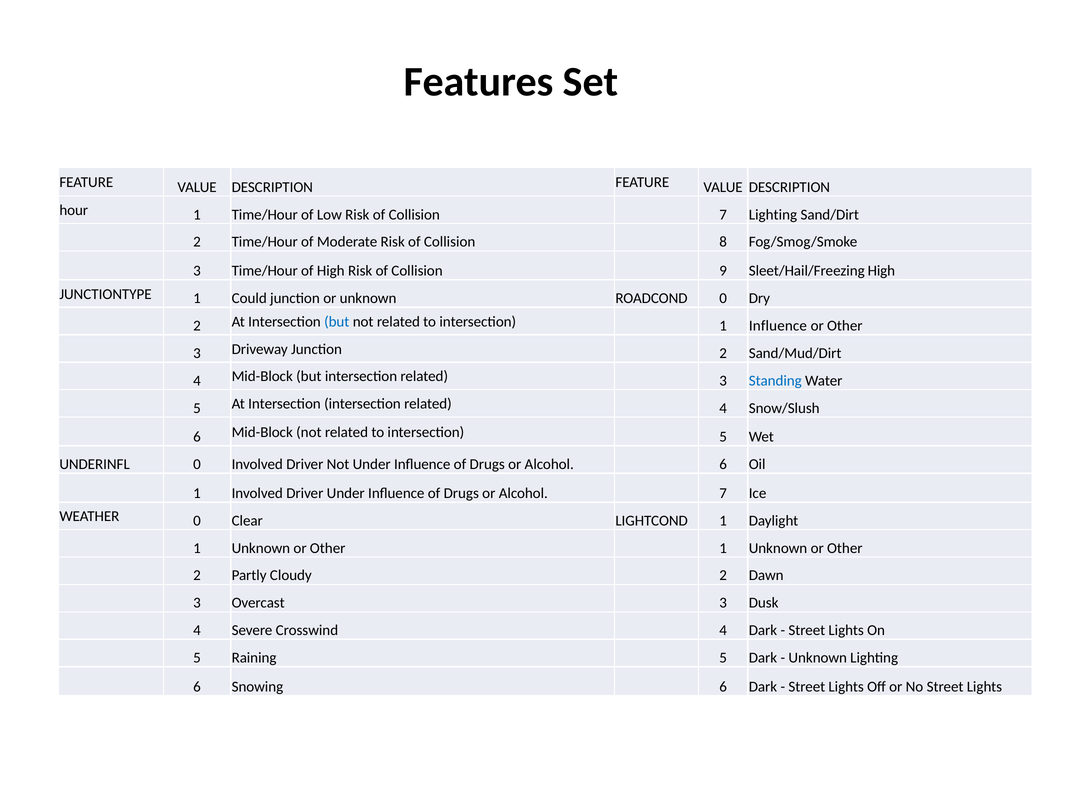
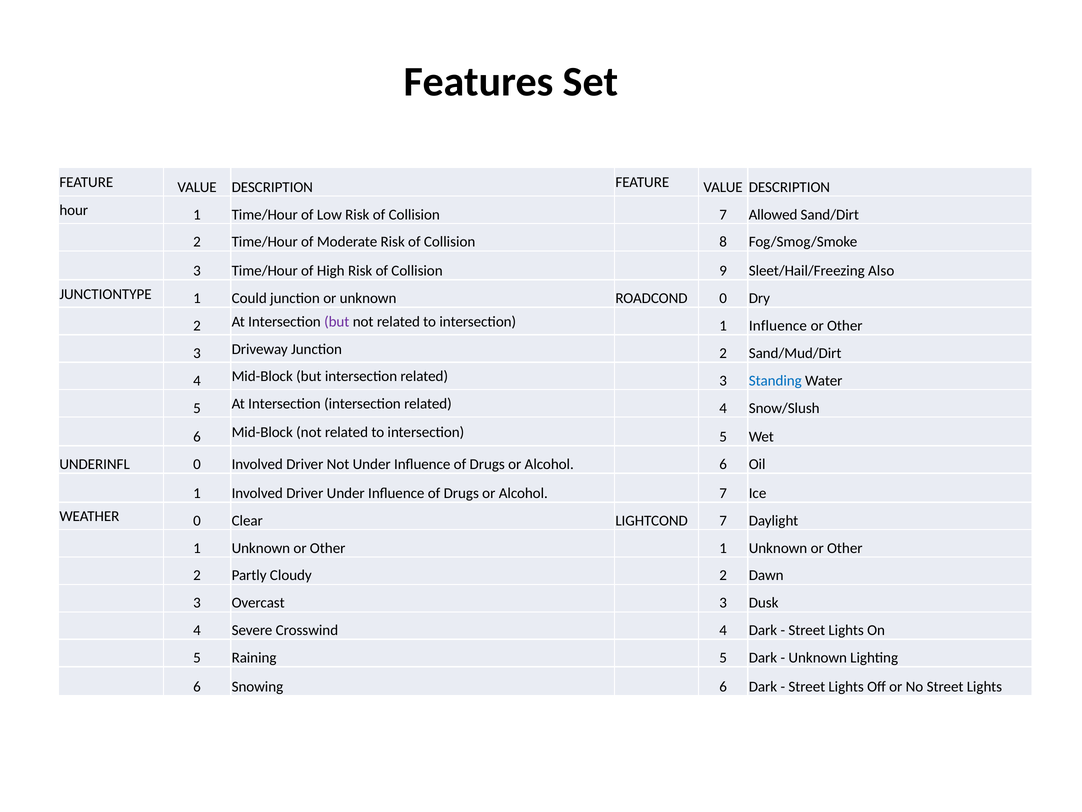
7 Lighting: Lighting -> Allowed (773, 214)
Sleet/Hail/Freezing High: High -> Also (881, 271)
but colour: blue -> purple (337, 321)
LIGHTCOND 1: 1 -> 7 (723, 520)
